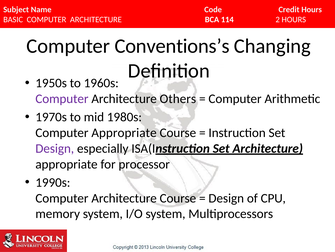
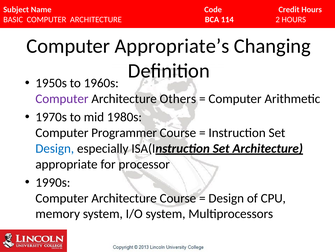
Conventions’s: Conventions’s -> Appropriate’s (172, 46)
Computer Appropriate: Appropriate -> Programmer (124, 132)
Design colour: purple -> blue (55, 148)
